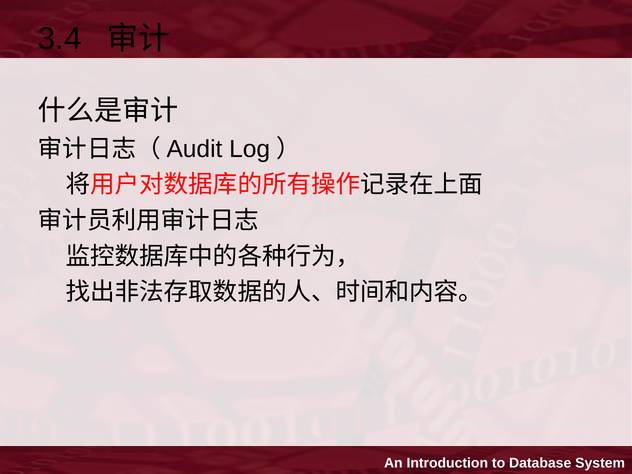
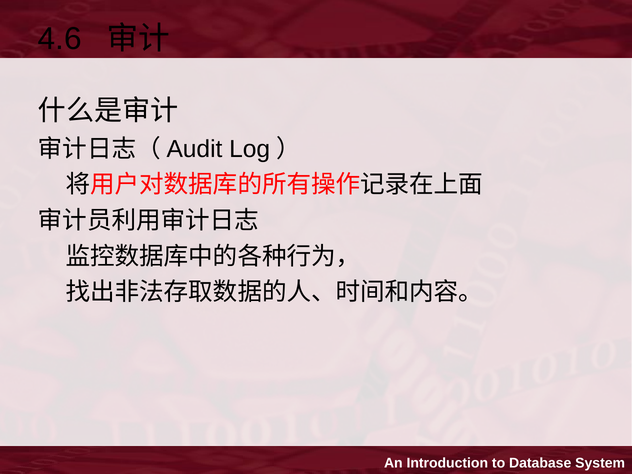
3.4: 3.4 -> 4.6 (60, 39)
